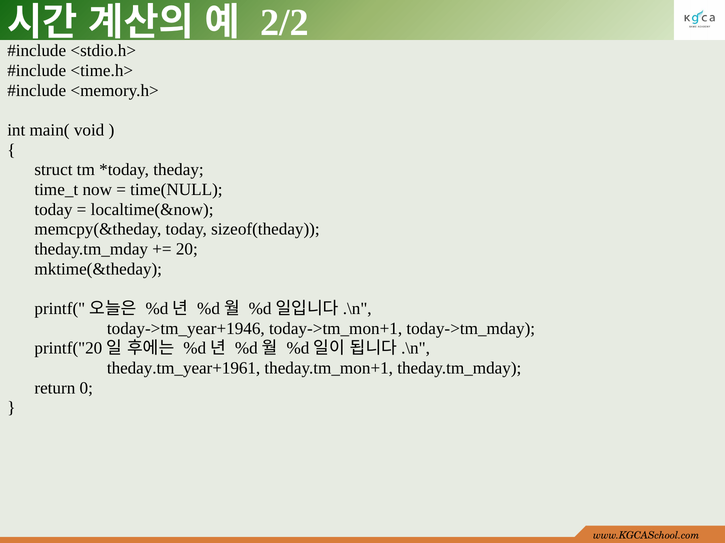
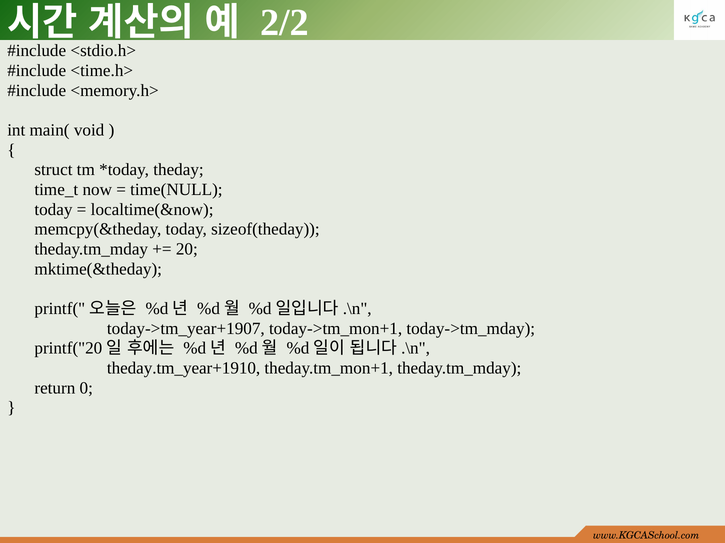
today->tm_year+1946: today->tm_year+1946 -> today->tm_year+1907 (186, 329)
theday.tm_year+1961: theday.tm_year+1961 -> theday.tm_year+1910 (184, 369)
